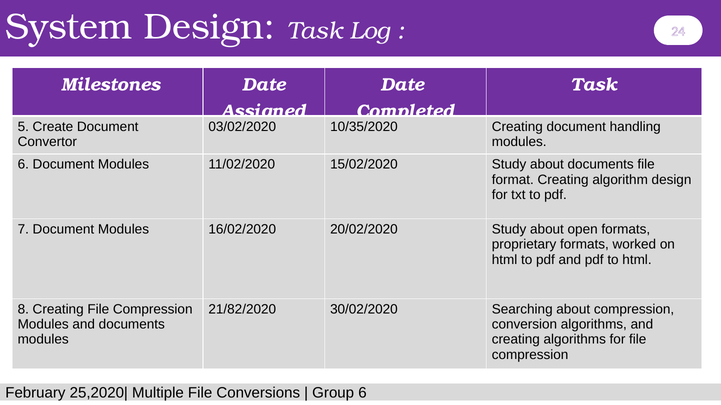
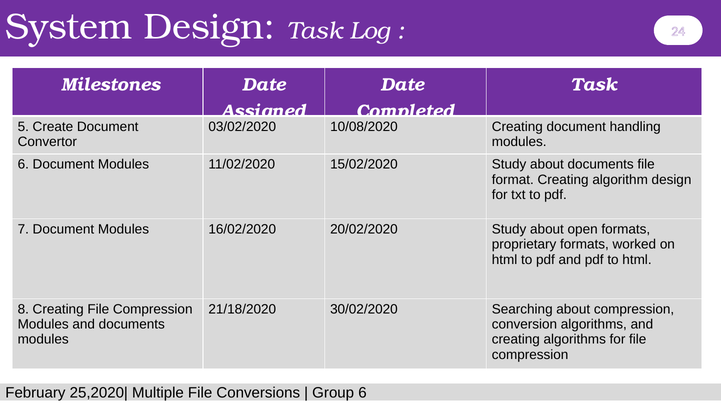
10/35/2020: 10/35/2020 -> 10/08/2020 (364, 127)
21/82/2020: 21/82/2020 -> 21/18/2020 (242, 310)
